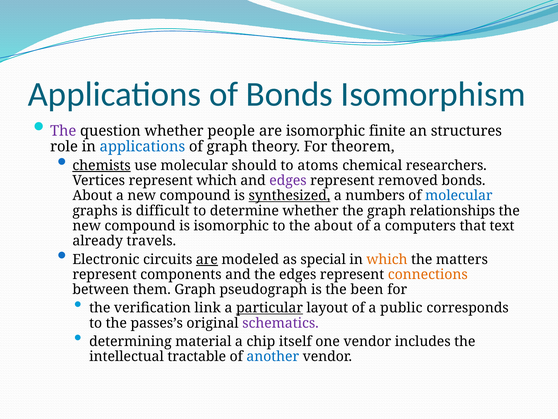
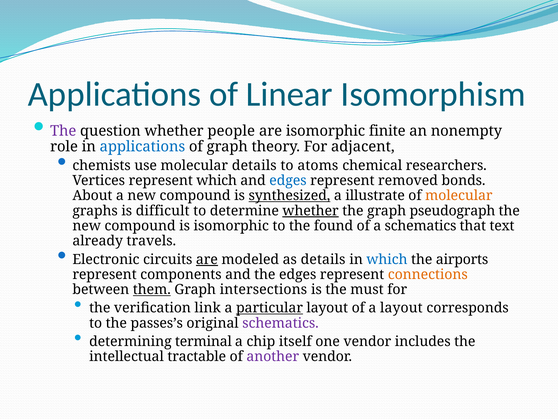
of Bonds: Bonds -> Linear (289, 94)
structures: structures -> nonempty (466, 131)
theorem: theorem -> adjacent (363, 147)
chemists underline: present -> none (102, 165)
molecular should: should -> details (254, 165)
edges colour: purple -> blue (288, 180)
numbers: numbers -> illustrate (375, 195)
molecular colour: blue -> orange (459, 195)
whether underline: none -> present (311, 211)
relationships: relationships -> pseudograph (452, 211)
the about: about -> found (333, 226)
a computers: computers -> schematics (421, 226)
as special: special -> details (323, 259)
which colour: orange -> blue (387, 259)
matters: matters -> airports (462, 259)
them underline: none -> present (152, 289)
pseudograph: pseudograph -> intersections (263, 289)
been: been -> must (367, 289)
a public: public -> layout (401, 308)
material: material -> terminal (203, 341)
another colour: blue -> purple (273, 356)
